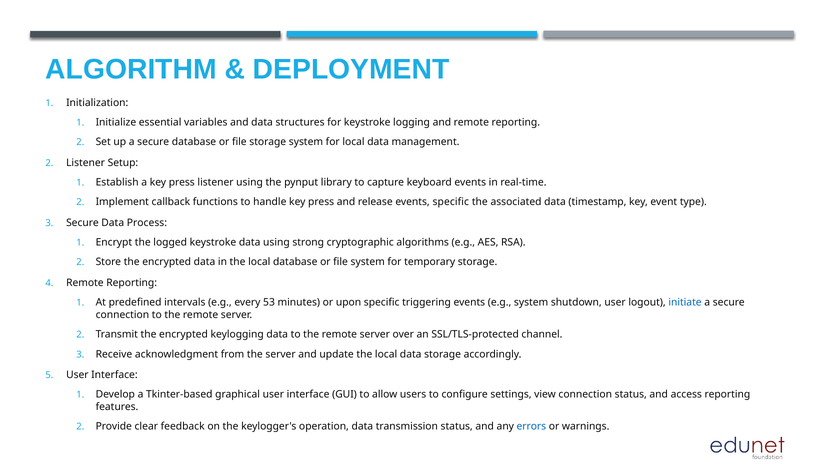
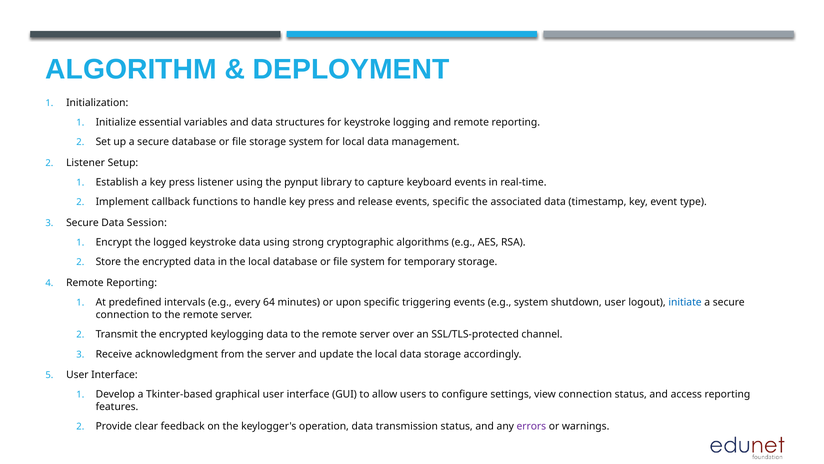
Process: Process -> Session (147, 223)
53: 53 -> 64 (269, 302)
errors colour: blue -> purple (531, 426)
